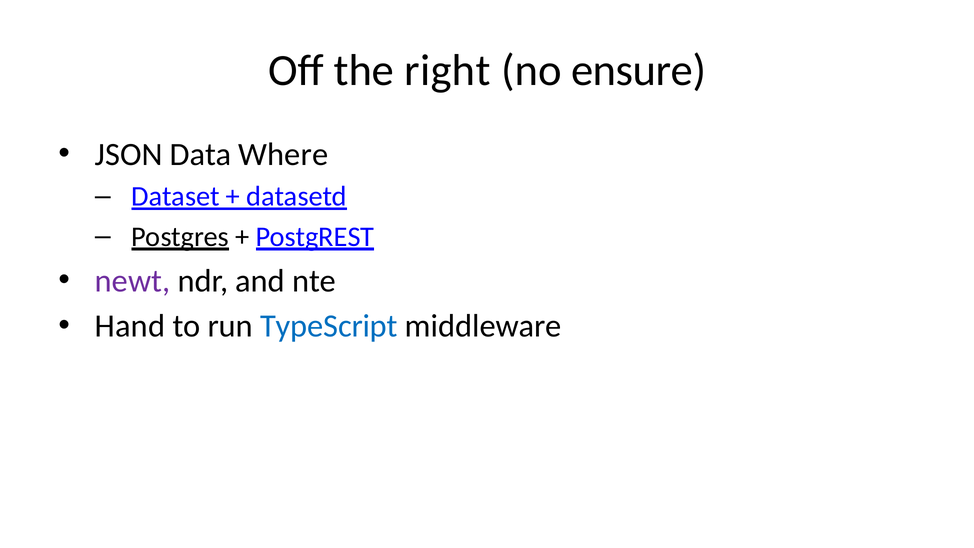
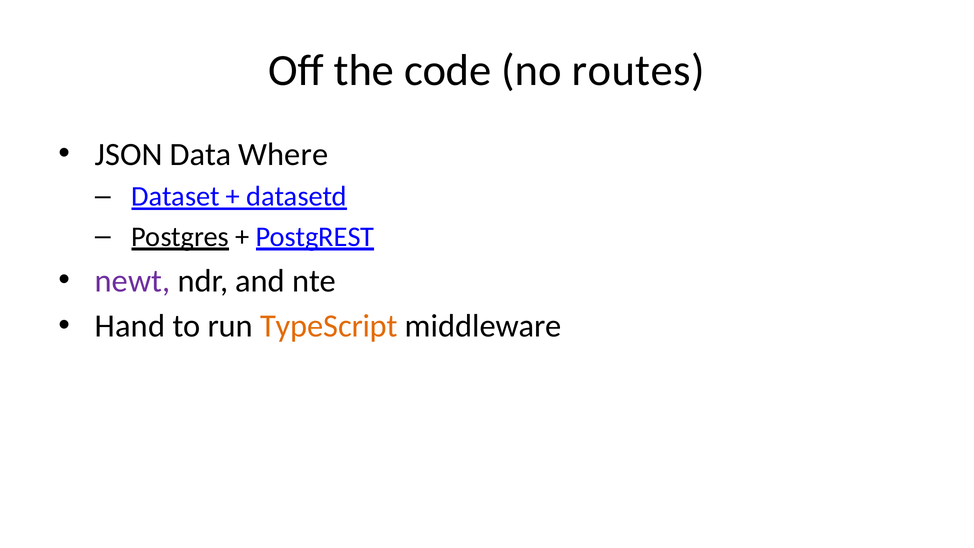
right: right -> code (448, 71)
ensure: ensure -> routes (638, 71)
TypeScript colour: blue -> orange (329, 326)
